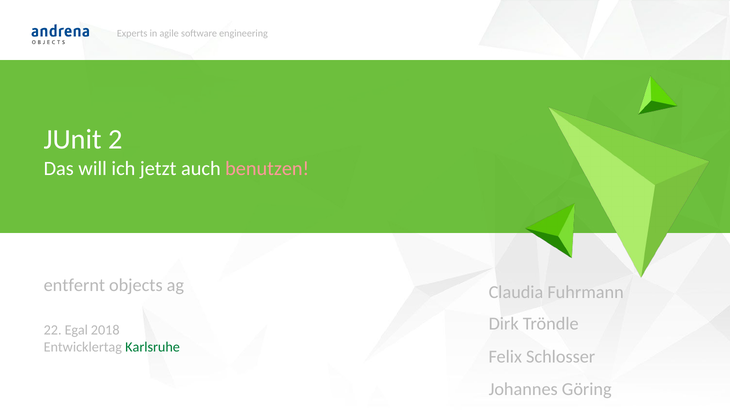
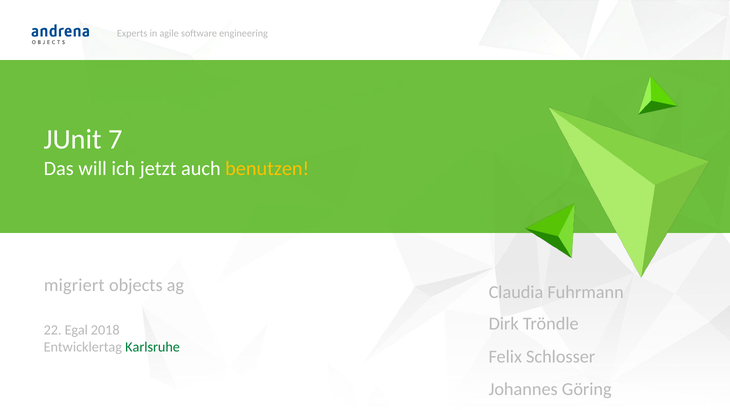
2: 2 -> 7 (115, 140)
benutzen colour: pink -> yellow (267, 169)
entfernt: entfernt -> migriert (74, 286)
